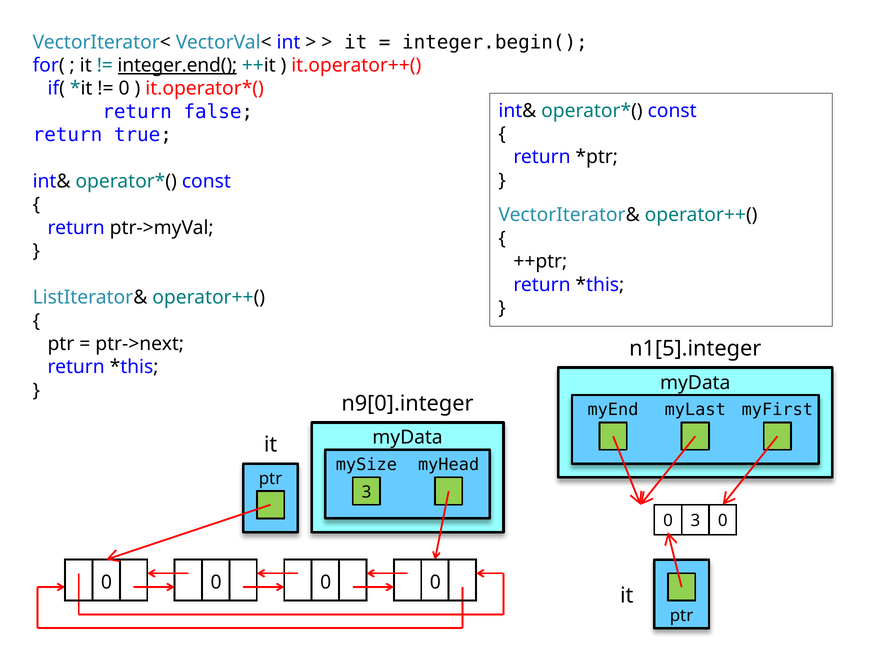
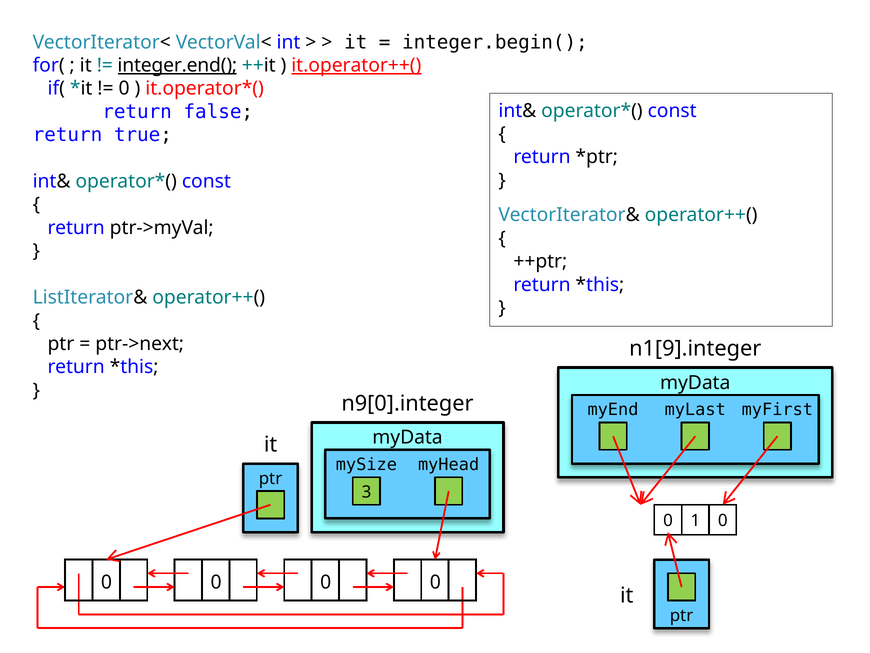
it.operator++( underline: none -> present (356, 65)
n1[5].integer: n1[5].integer -> n1[9].integer (695, 348)
0 3: 3 -> 1 (695, 520)
